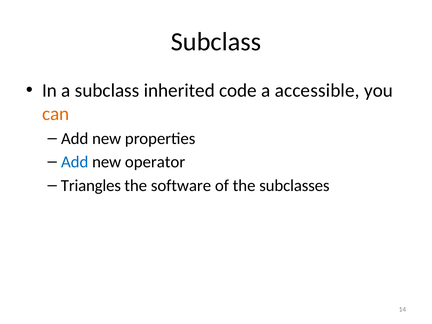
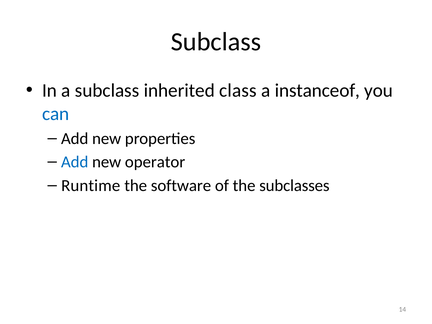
code: code -> class (238, 91)
accessible: accessible -> instanceof (317, 91)
can colour: orange -> blue (56, 114)
Triangles: Triangles -> Runtime (91, 186)
